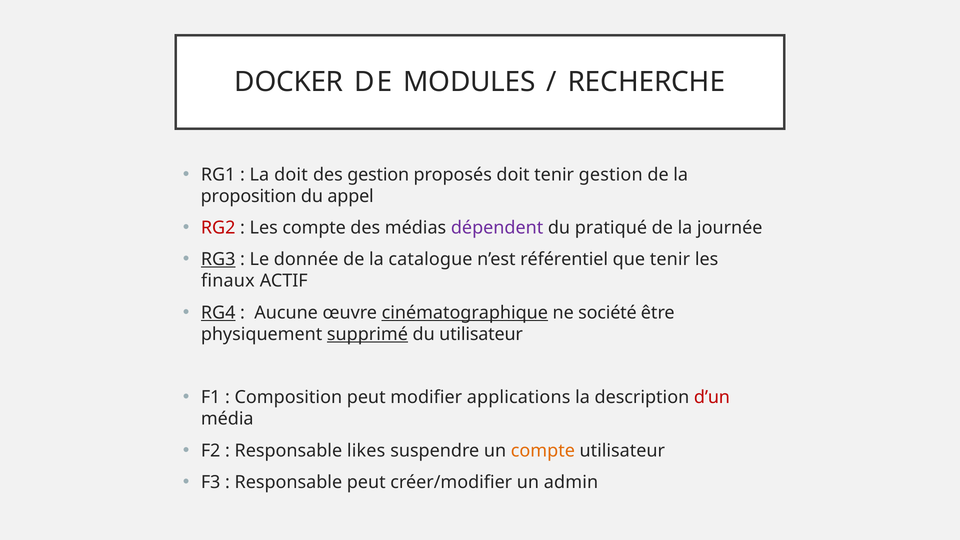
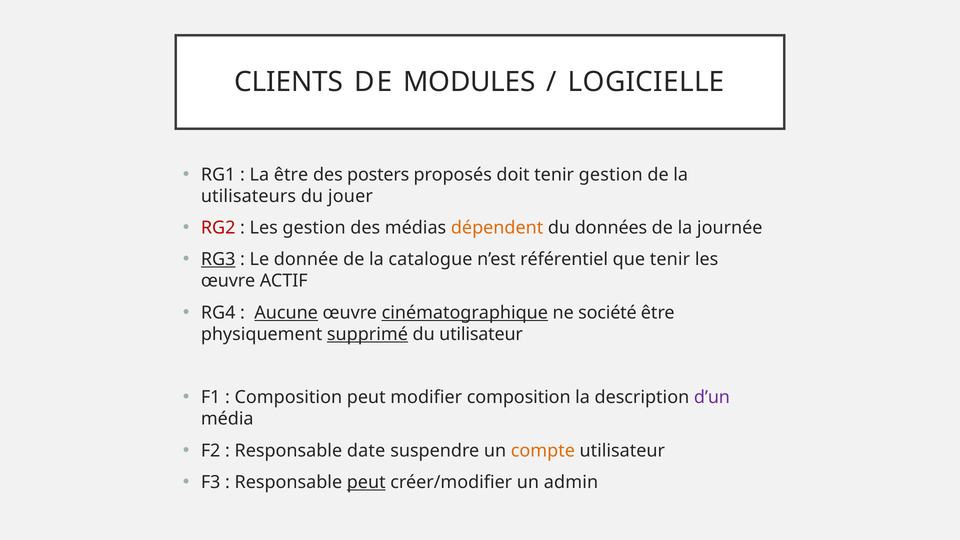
DOCKER: DOCKER -> CLIENTS (289, 82)
RECHERCHE: RECHERCHE -> LOGICIELLE (646, 82)
La doit: doit -> être (291, 175)
des gestion: gestion -> posters (378, 175)
proposition: proposition -> utilisateurs (248, 196)
appel: appel -> jouer (350, 196)
Les compte: compte -> gestion (314, 228)
dépendent colour: purple -> orange (497, 228)
pratiqué: pratiqué -> données (611, 228)
finaux: finaux -> œuvre (228, 281)
RG4 underline: present -> none (218, 313)
Aucune underline: none -> present (286, 313)
modifier applications: applications -> composition (519, 397)
d’un colour: red -> purple (712, 397)
likes: likes -> date (366, 451)
peut underline: none -> present (366, 482)
